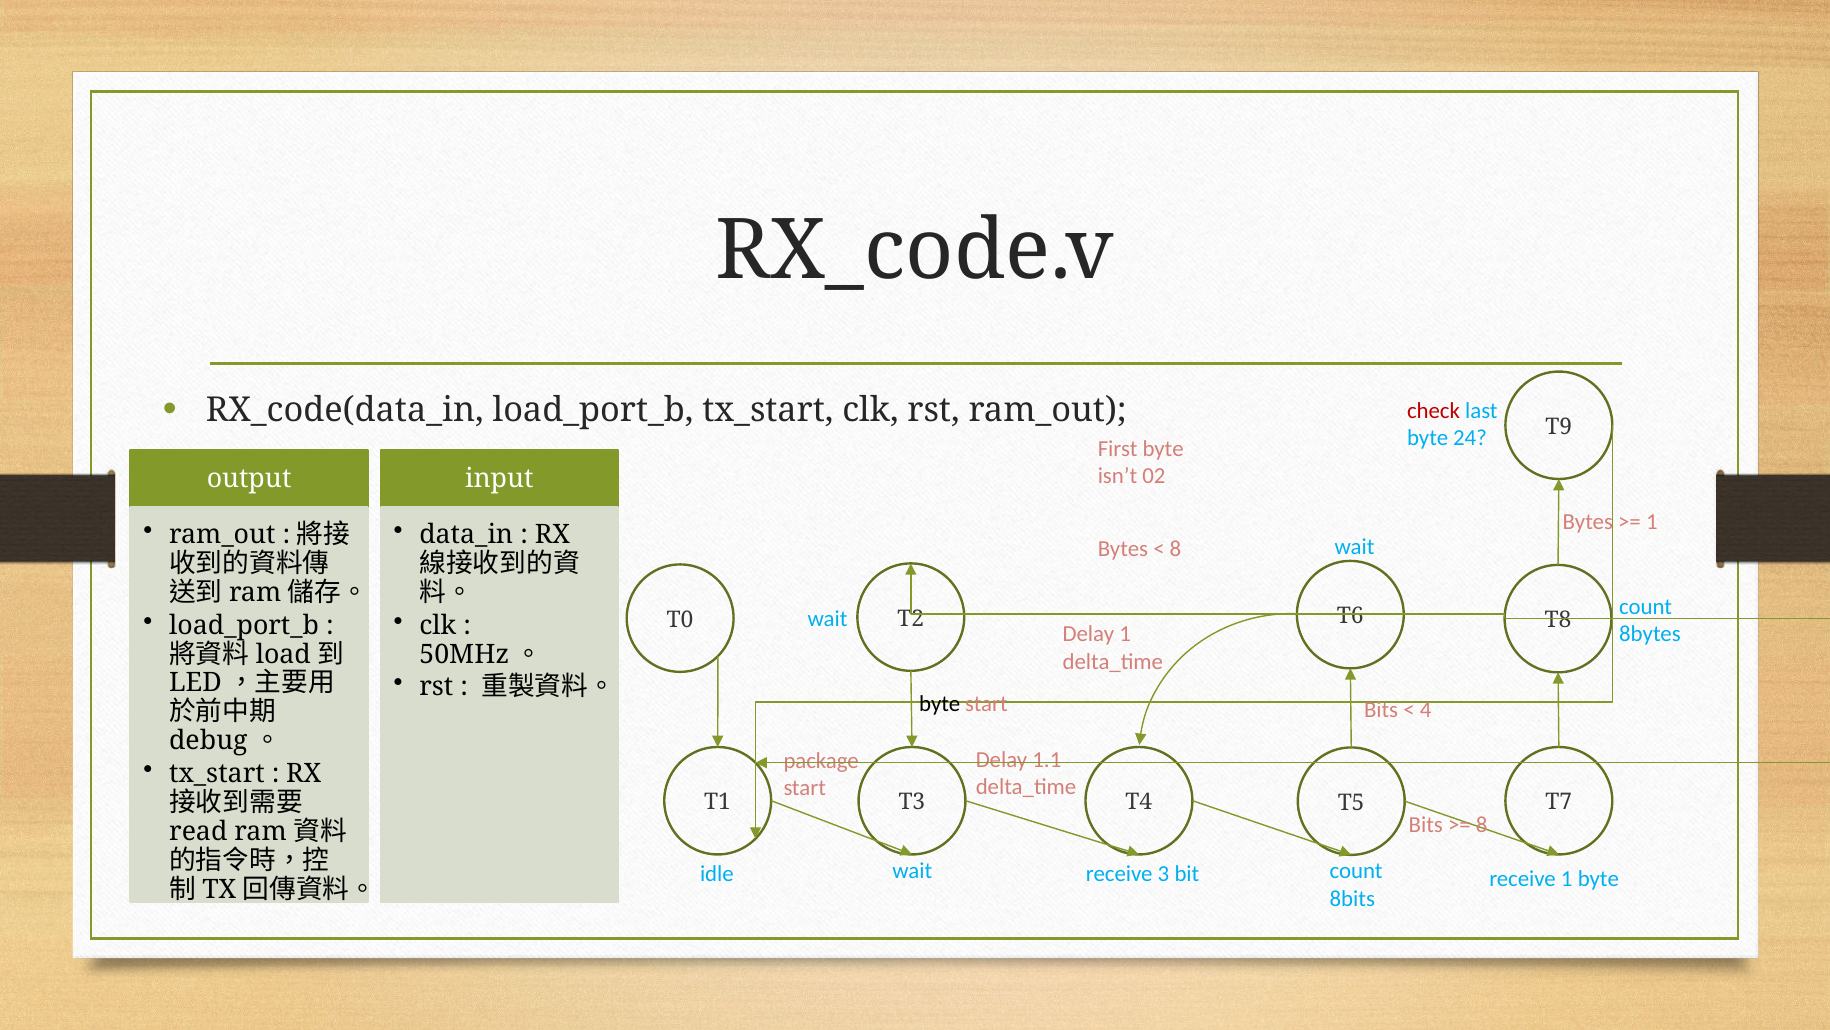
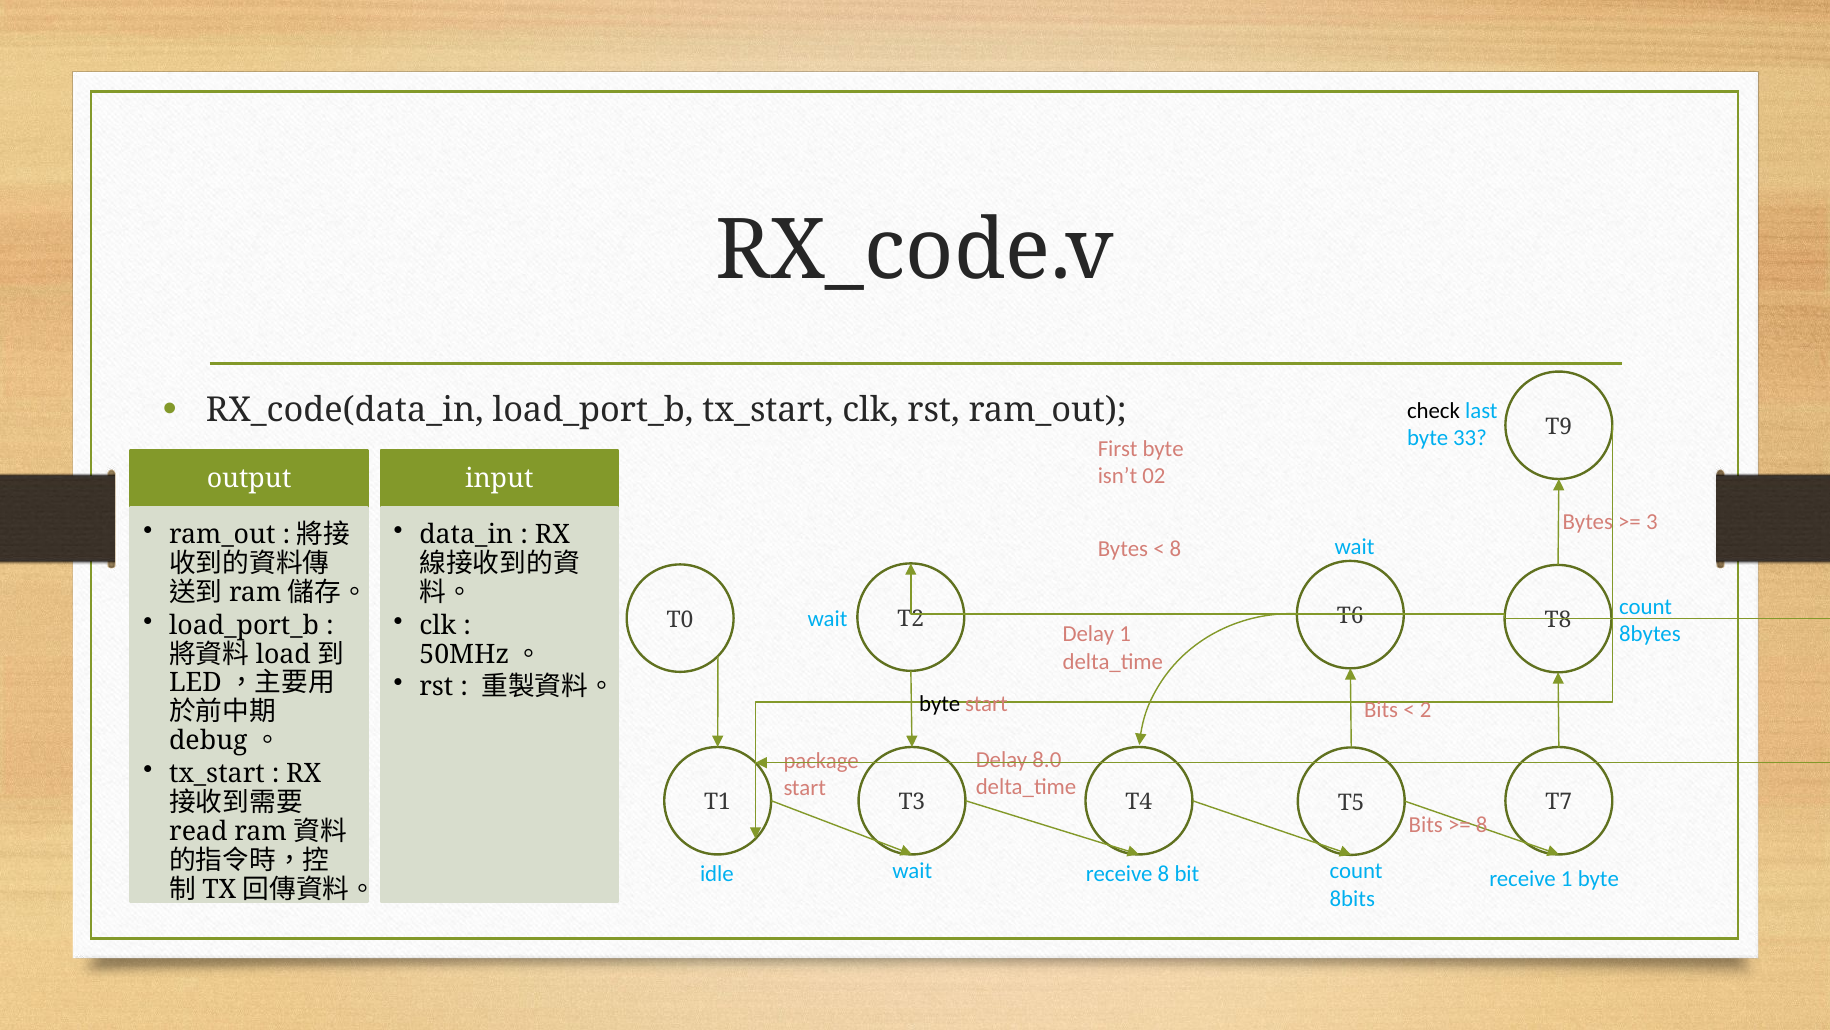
check colour: red -> black (1434, 410)
24: 24 -> 33 (1470, 438)
1: 1 -> 3 (1652, 522)
4: 4 -> 2 (1426, 709)
1.1: 1.1 -> 8.0 (1047, 759)
receive 3: 3 -> 8 (1163, 873)
